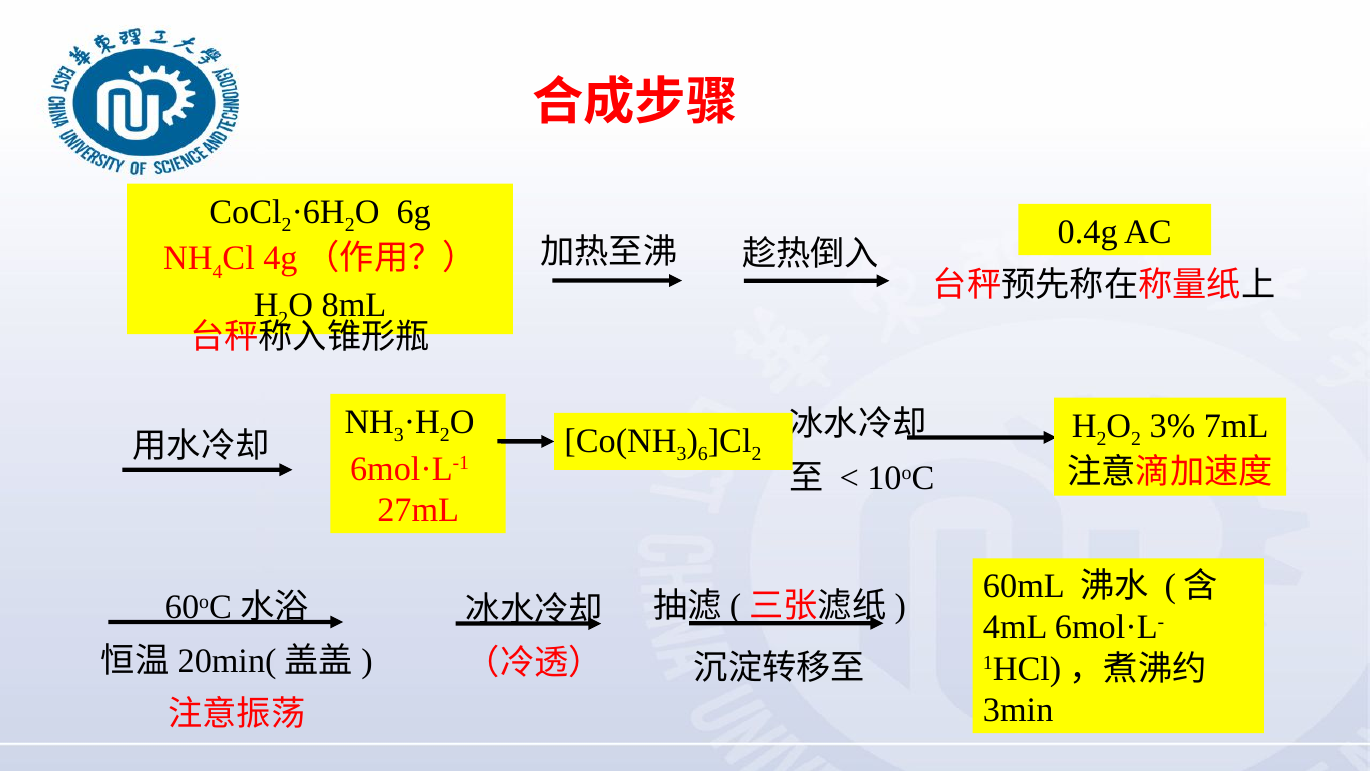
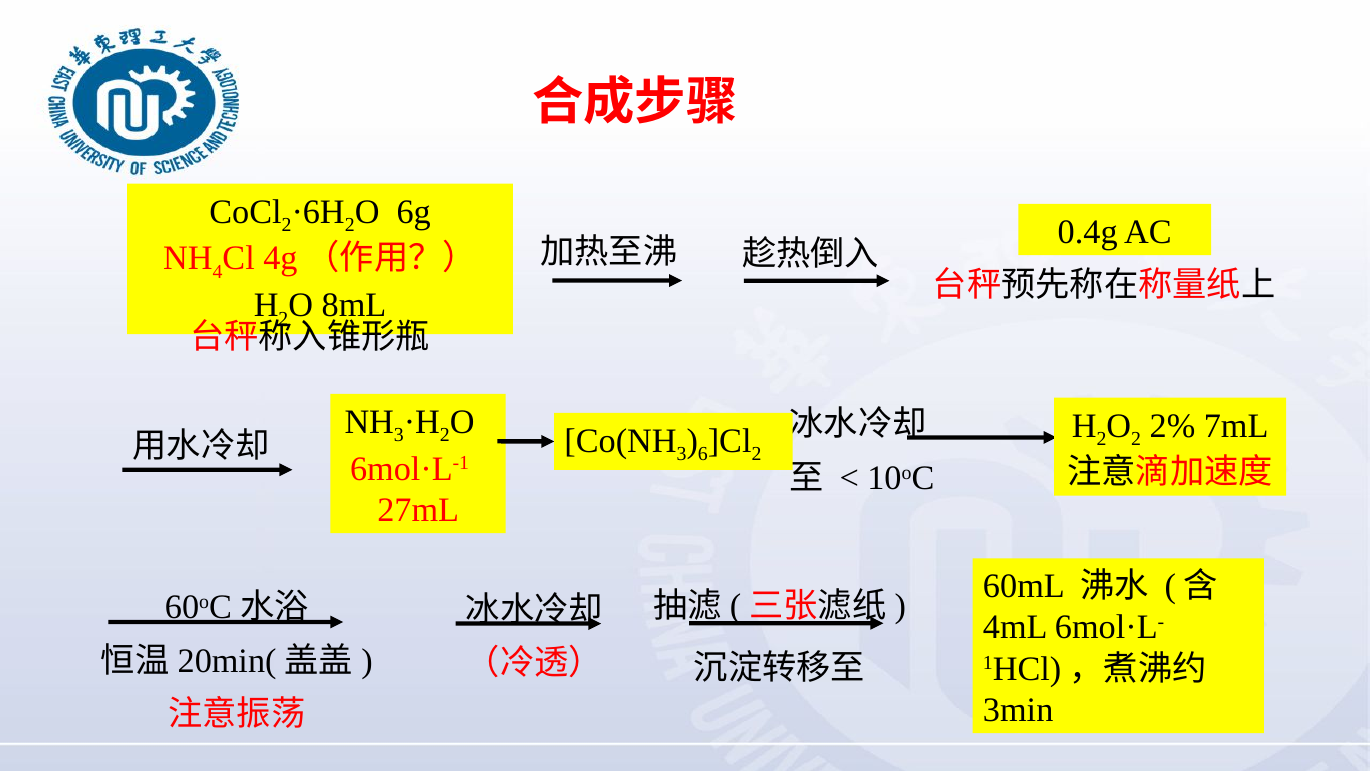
3%: 3% -> 2% (1173, 425)
